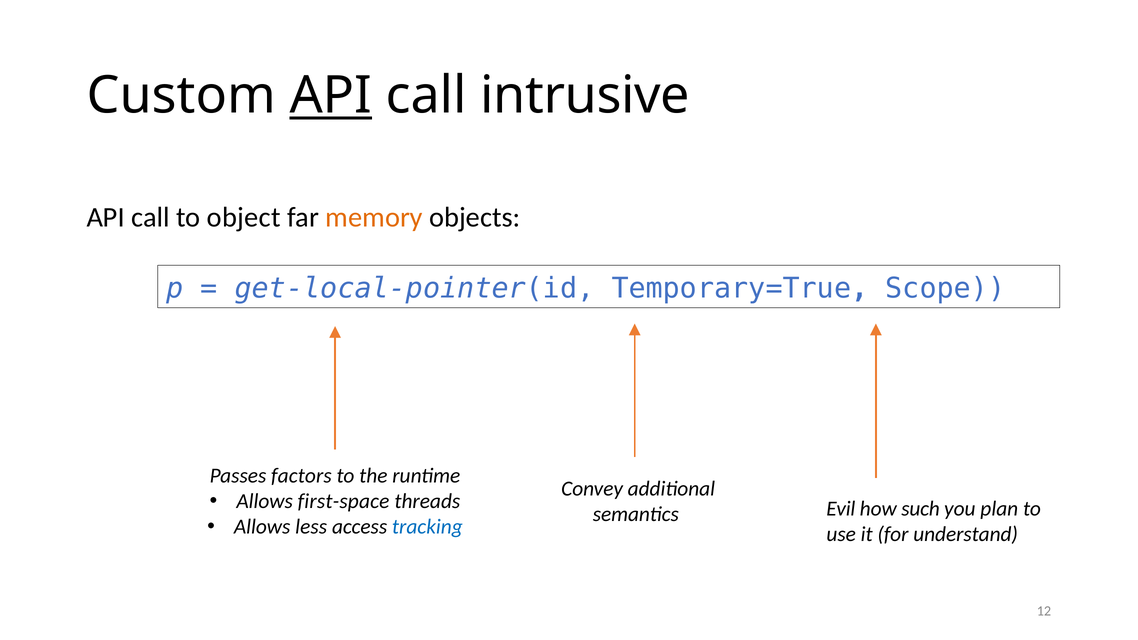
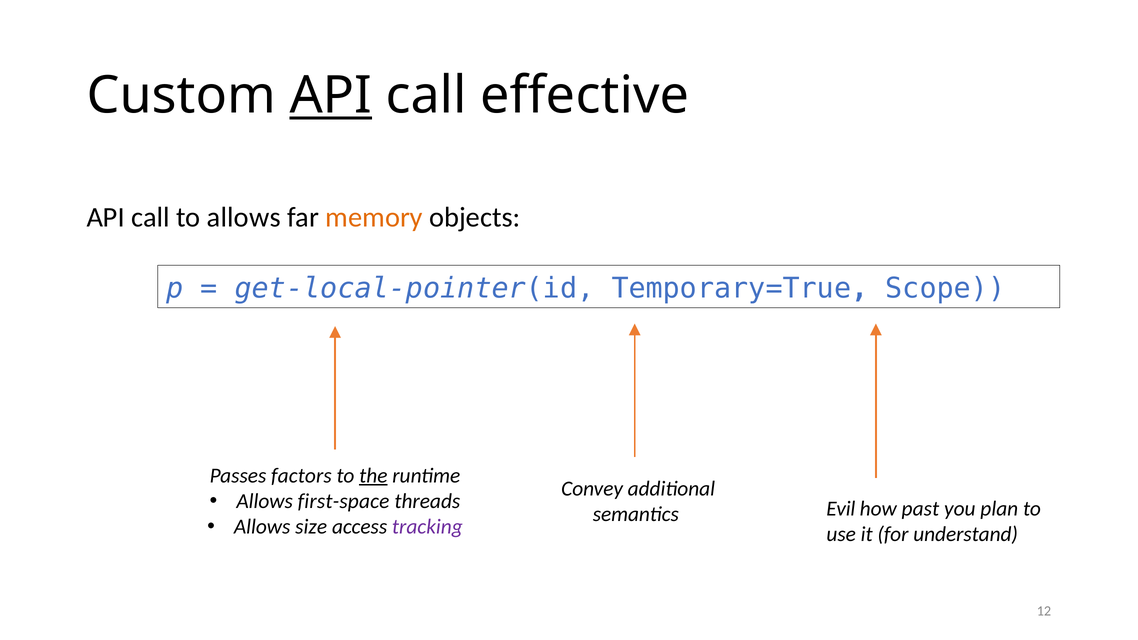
intrusive: intrusive -> effective (585, 96)
to object: object -> allows (244, 217)
the underline: none -> present (373, 476)
such: such -> past (920, 509)
less: less -> size (311, 527)
tracking colour: blue -> purple (427, 527)
